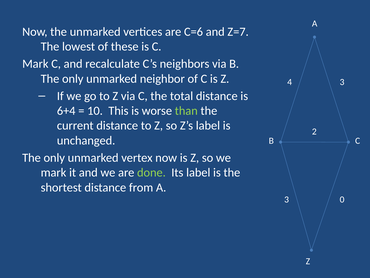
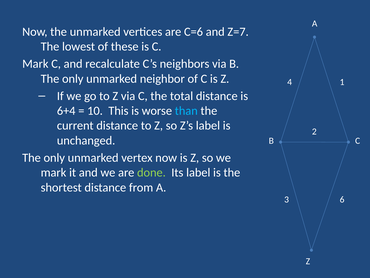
4 3: 3 -> 1 (342, 82)
than colour: light green -> light blue (186, 111)
0: 0 -> 6 (342, 199)
